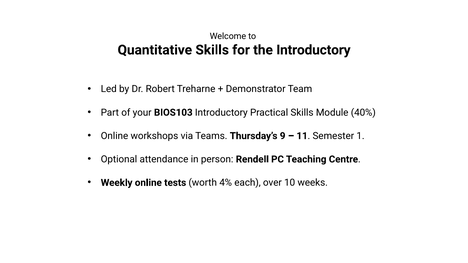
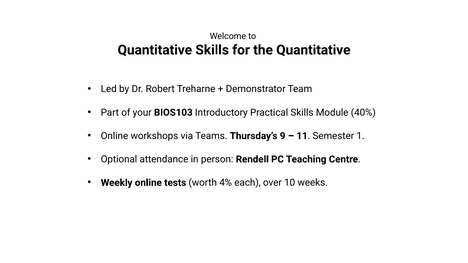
the Introductory: Introductory -> Quantitative (313, 50)
